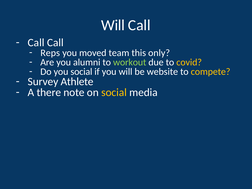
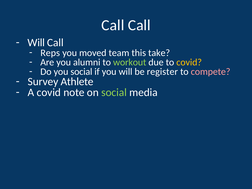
Will: Will -> Call (113, 25)
Call: Call -> Will (36, 43)
only: only -> take (159, 53)
website: website -> register (162, 72)
compete colour: yellow -> pink (211, 72)
A there: there -> covid (49, 92)
social colour: yellow -> light green (114, 92)
